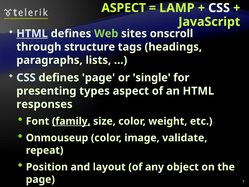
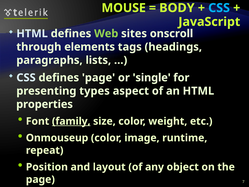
ASPECT: ASPECT -> MOUSE (124, 8)
LAMP: LAMP -> BODY (177, 8)
CSS colour: white -> light blue (219, 8)
HTML underline: present -> none (32, 34)
structure: structure -> elements (90, 47)
responses: responses -> properties (45, 104)
validate: validate -> runtime (185, 138)
